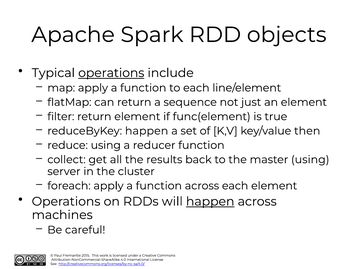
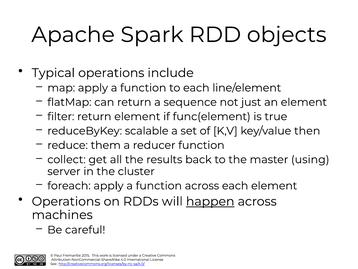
operations underline: present -> none (111, 73)
reduceByKey happen: happen -> scalable (147, 131)
reduce using: using -> them (106, 145)
